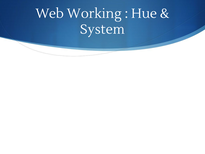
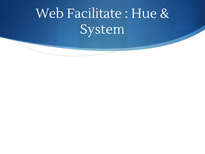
Working: Working -> Facilitate (94, 14)
